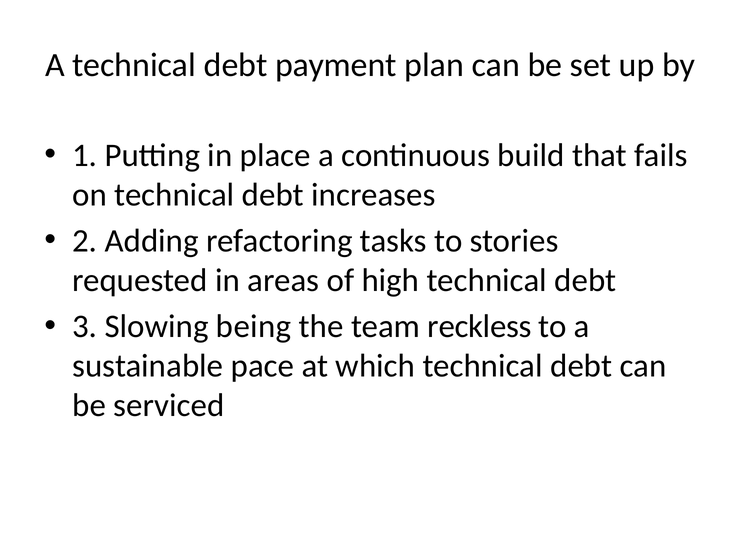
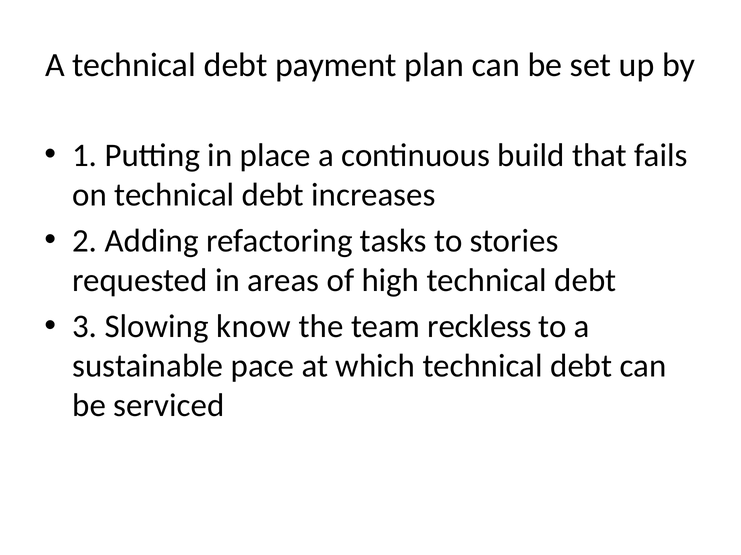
being: being -> know (254, 327)
